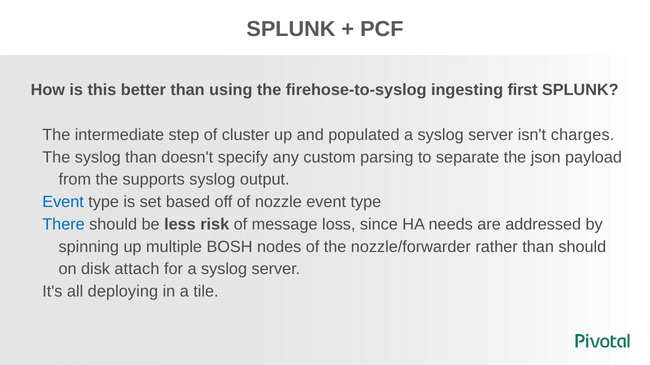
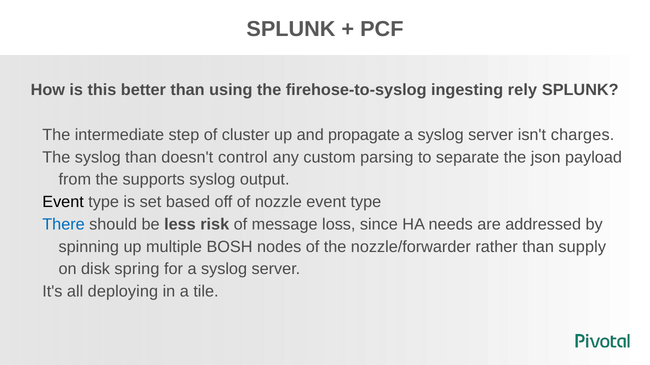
first: first -> rely (522, 90)
populated: populated -> propagate (364, 135)
specify: specify -> control (243, 157)
Event colour: blue -> black (63, 202)
than should: should -> supply (582, 247)
attach: attach -> spring (137, 270)
